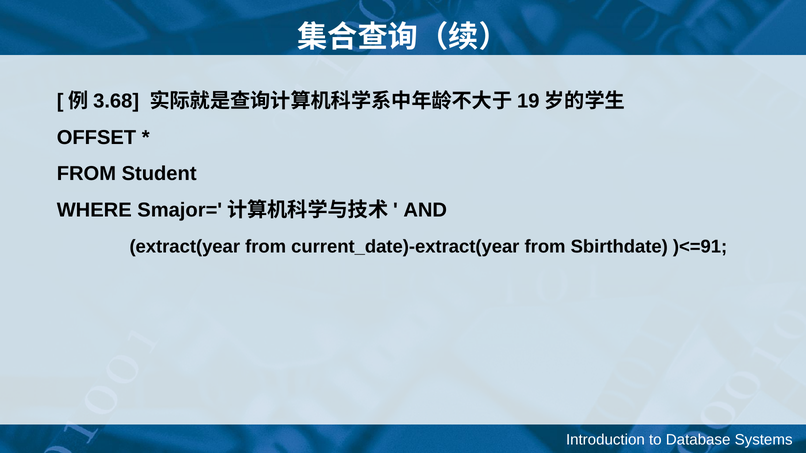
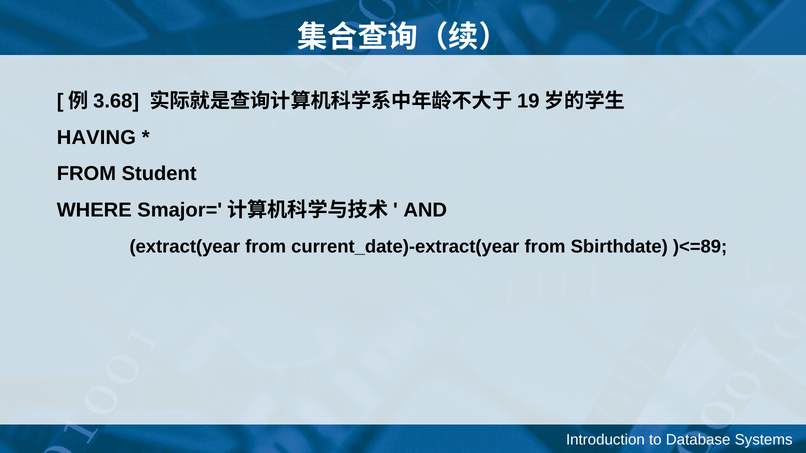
OFFSET: OFFSET -> HAVING (96, 138)
)<=91: )<=91 -> )<=89 (700, 247)
